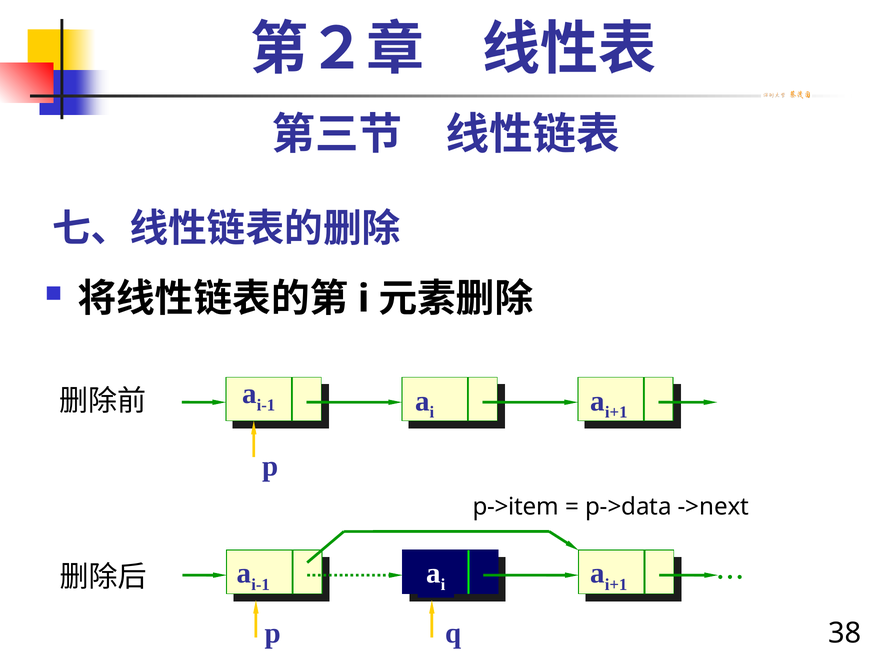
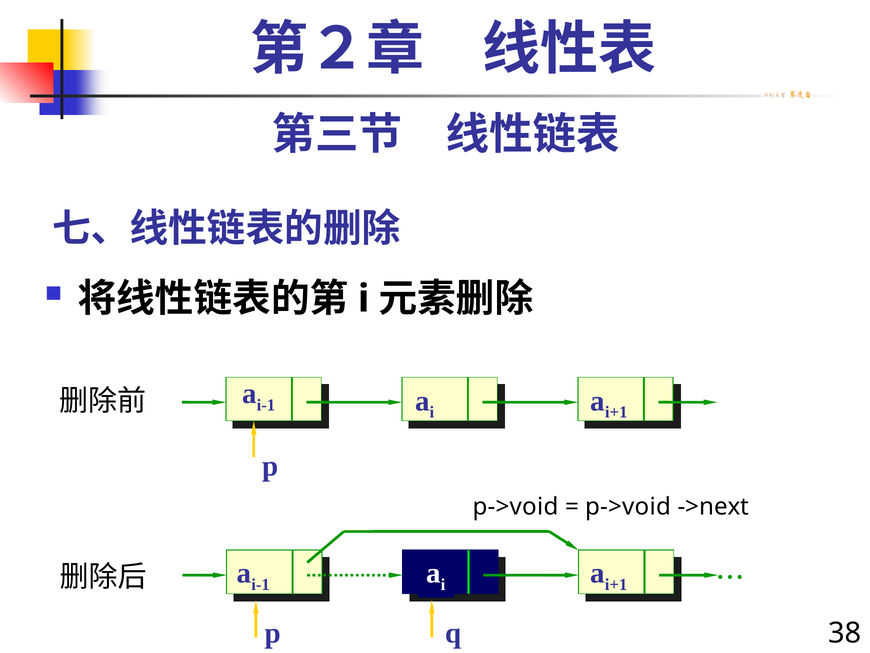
p->item: p->item -> p->void (516, 506)
p->data: p->data -> p->void (628, 506)
